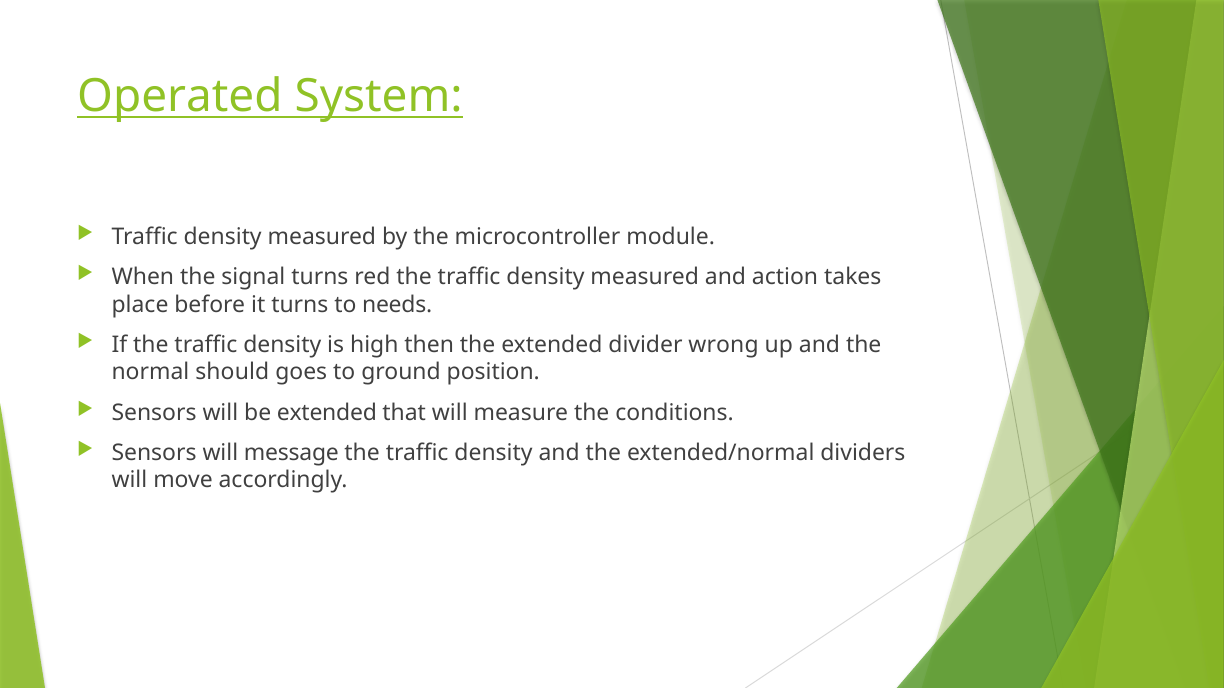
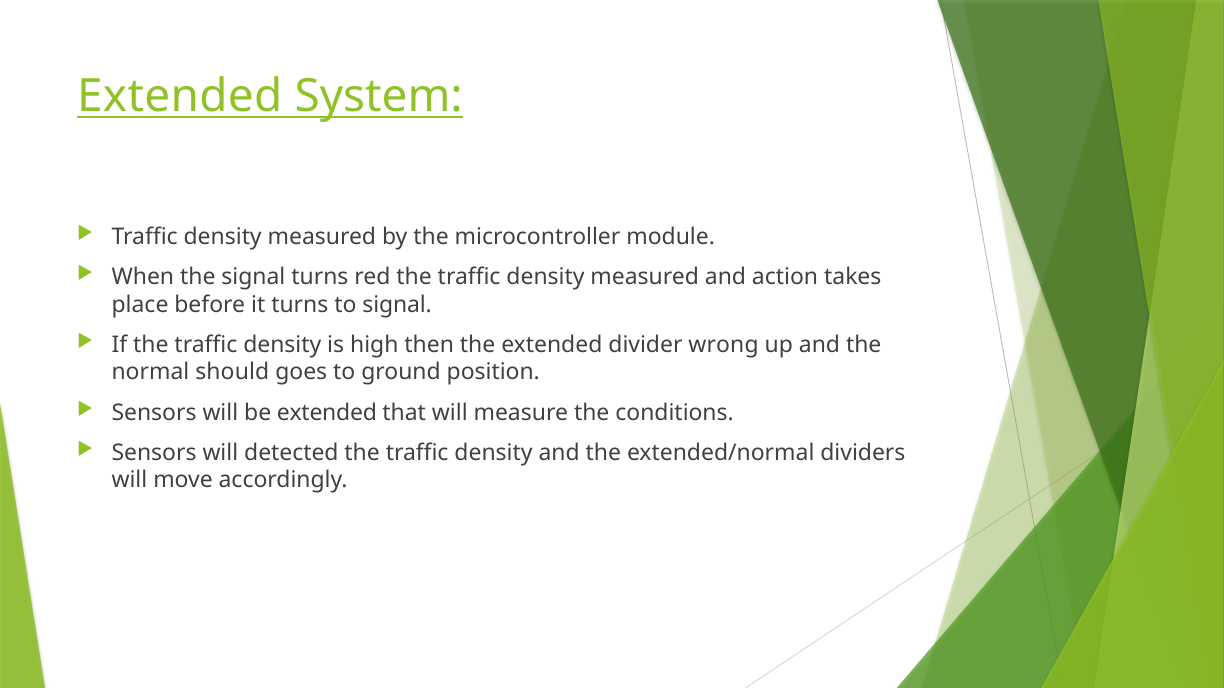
Operated: Operated -> Extended (180, 97)
to needs: needs -> signal (397, 305)
message: message -> detected (291, 453)
